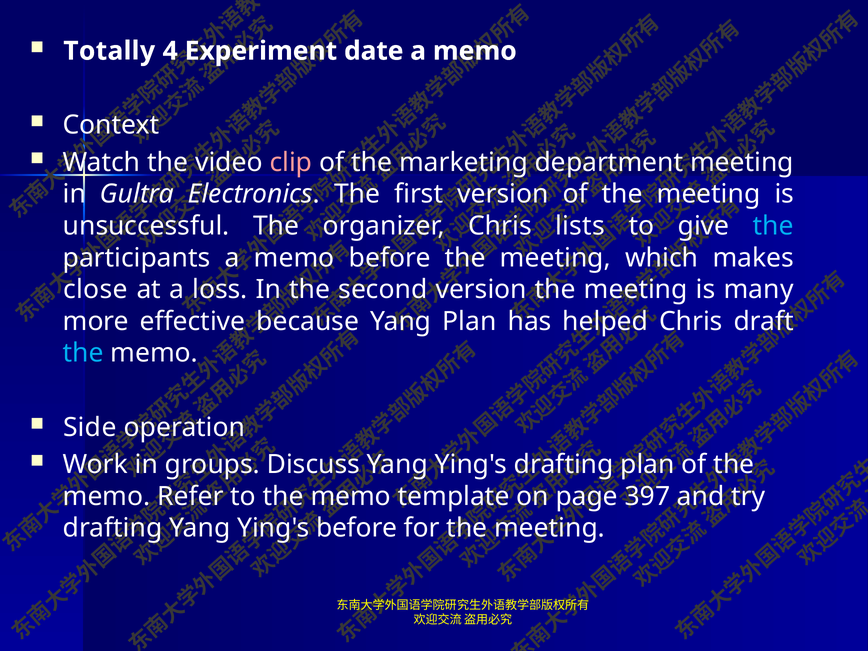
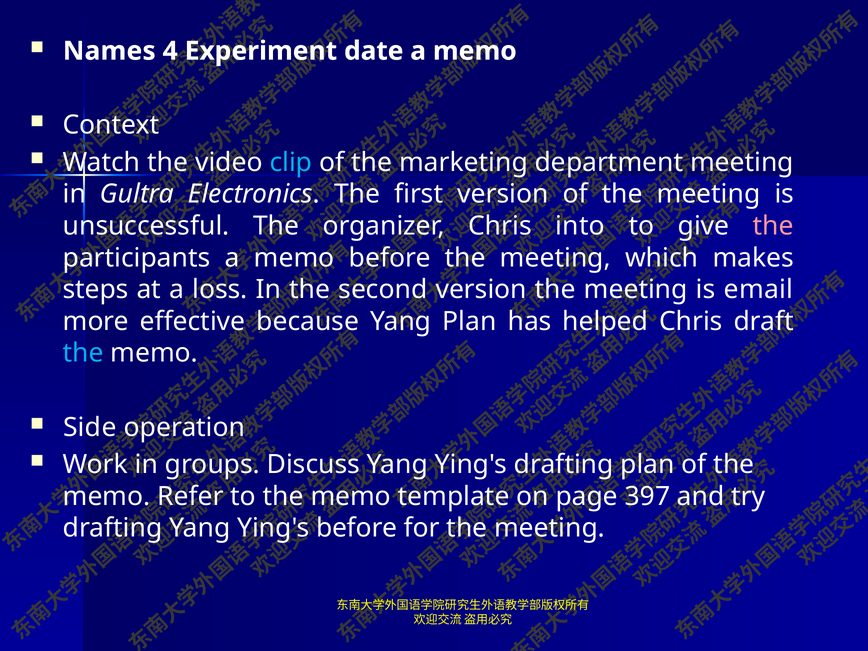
Totally: Totally -> Names (109, 51)
clip colour: pink -> light blue (291, 162)
lists: lists -> into (580, 226)
the colour: light blue -> pink (773, 226)
close: close -> steps (96, 290)
many: many -> email (758, 290)
